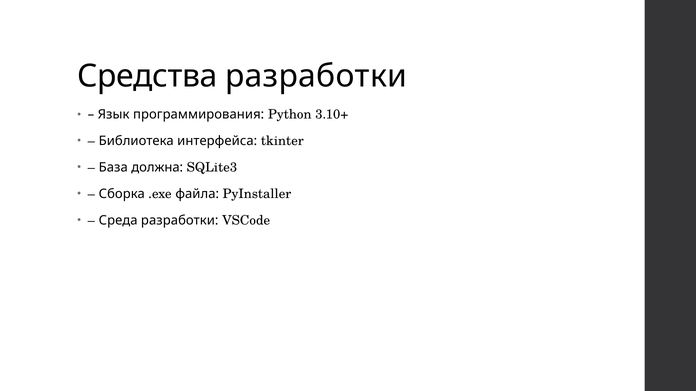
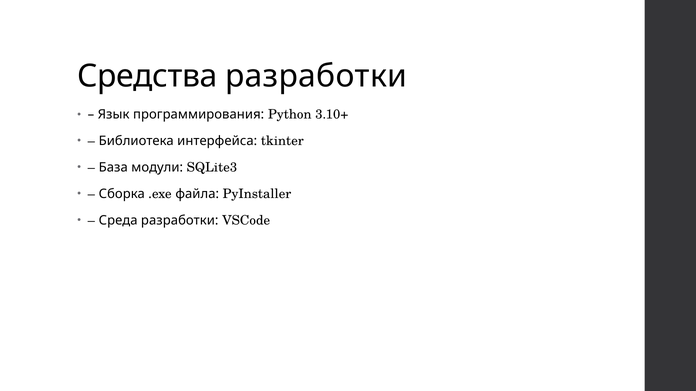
должна: должна -> модули (157, 168)
